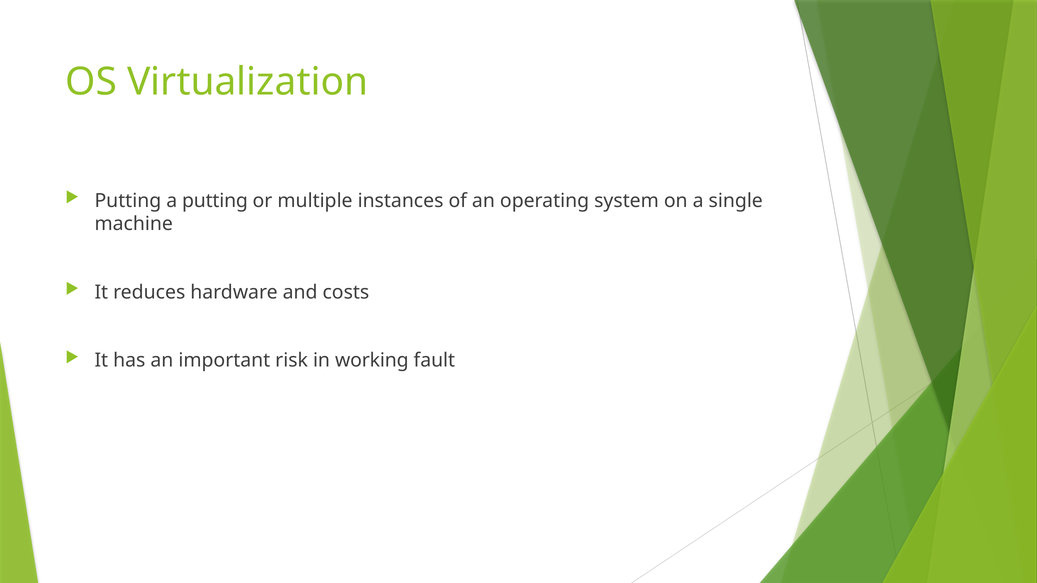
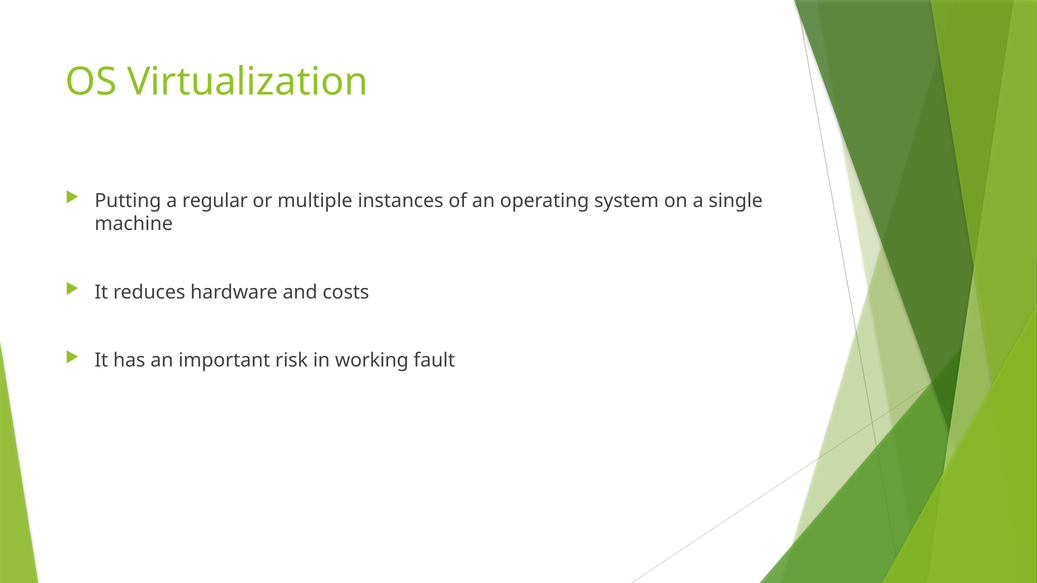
a putting: putting -> regular (215, 201)
